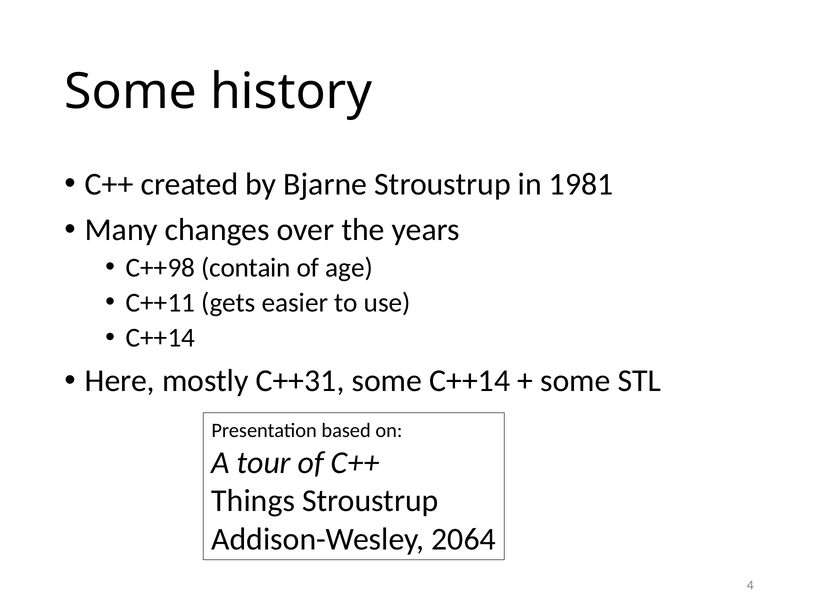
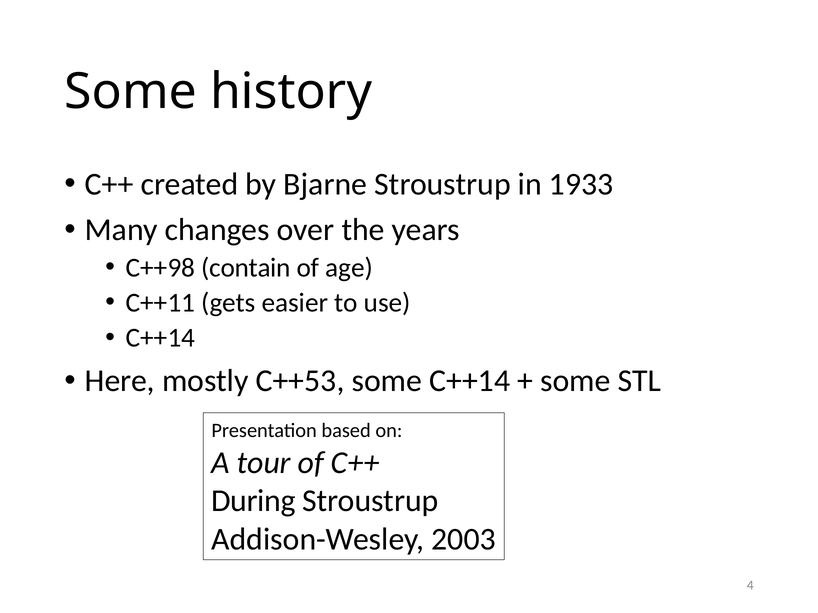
1981: 1981 -> 1933 (581, 184)
C++31: C++31 -> C++53 (300, 381)
Things: Things -> During (253, 501)
2064: 2064 -> 2003 (464, 540)
